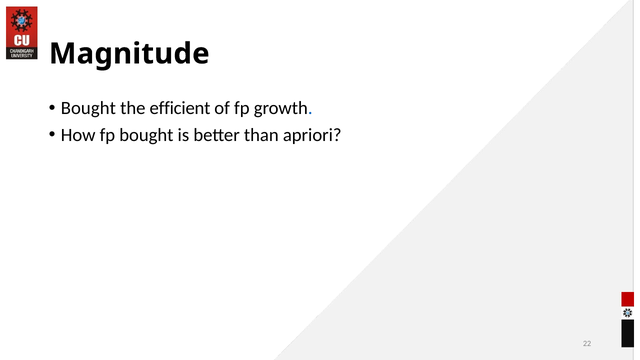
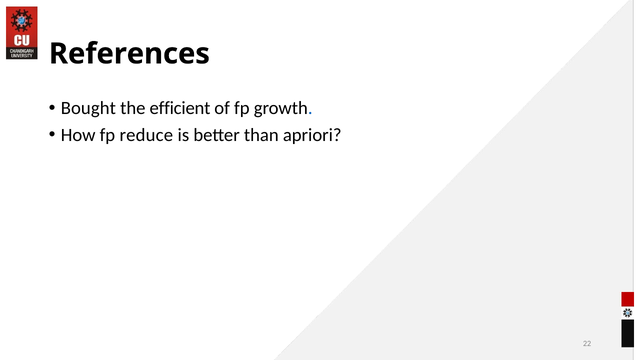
Magnitude: Magnitude -> References (129, 54)
fp bought: bought -> reduce (146, 135)
